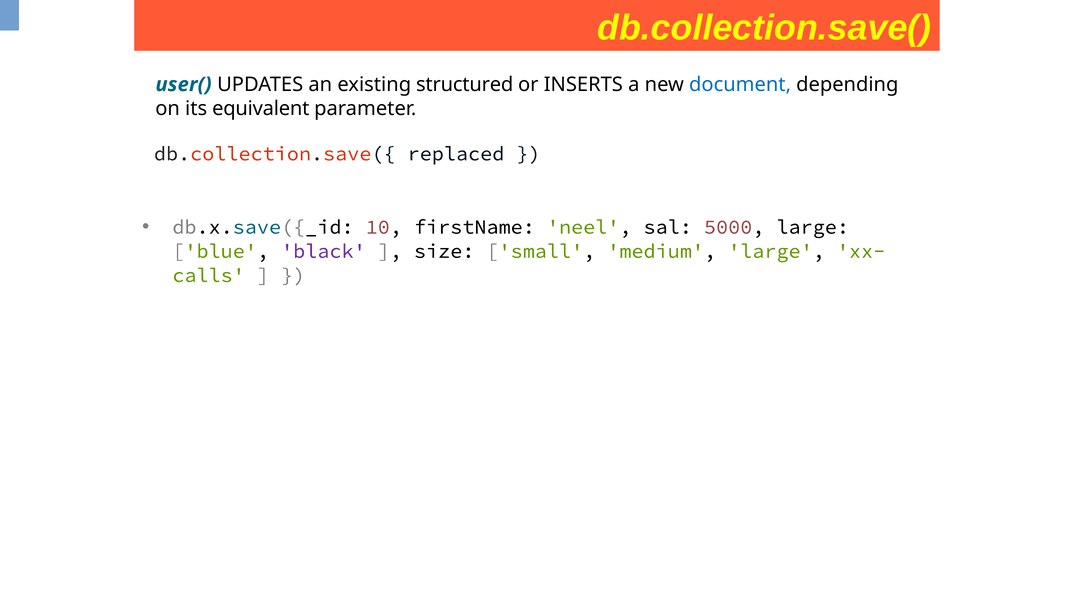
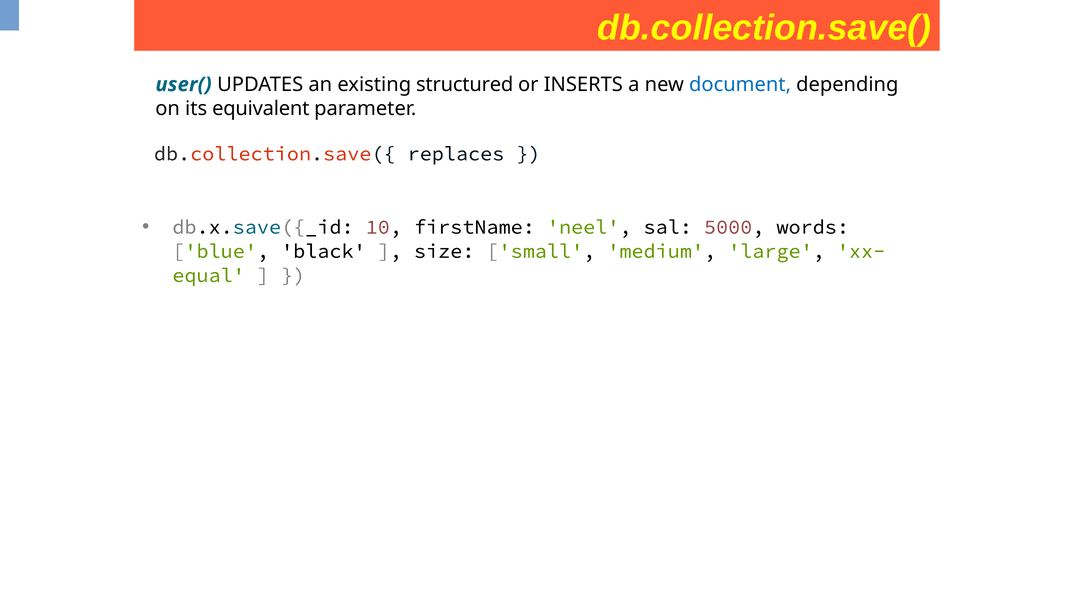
replaced: replaced -> replaces (456, 154)
5000 large: large -> words (813, 227)
black colour: purple -> black (323, 251)
calls: calls -> equal (209, 275)
